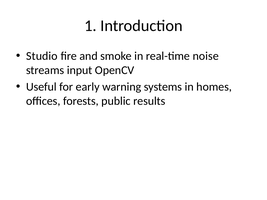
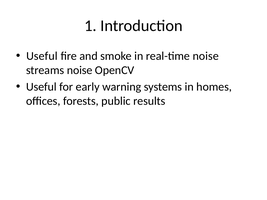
Studio: Studio -> Useful (42, 56)
streams input: input -> noise (80, 70)
